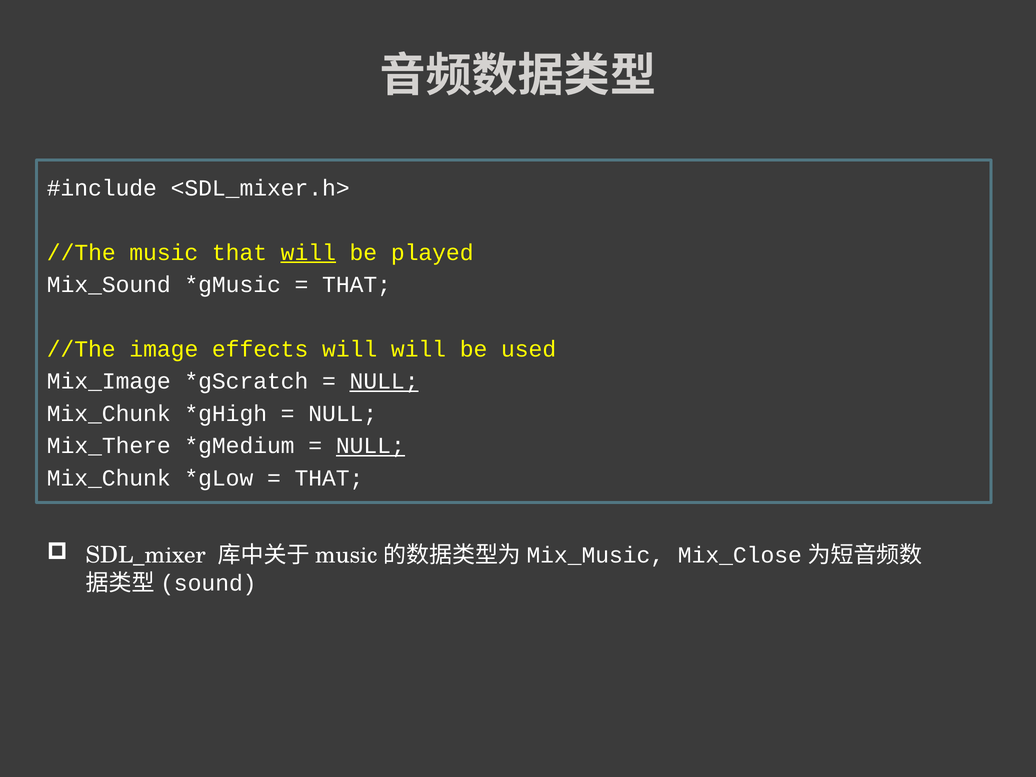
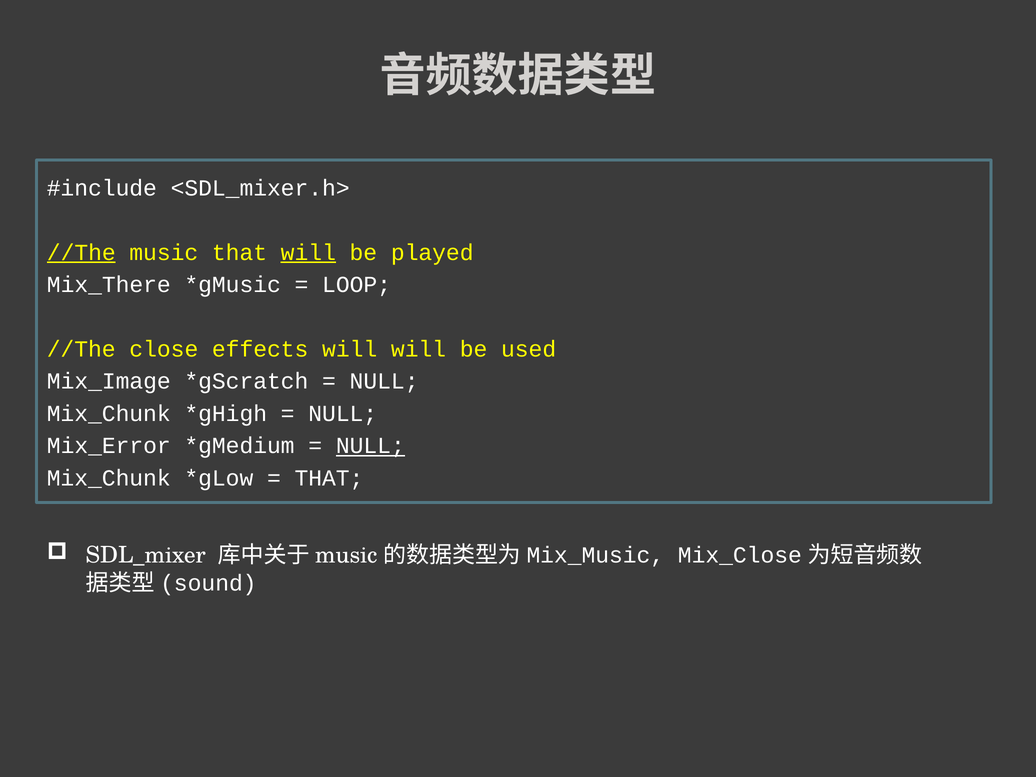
//The underline: none -> present (81, 252)
Mix_Sound: Mix_Sound -> Mix_There (109, 285)
THAT: THAT -> LOOP (357, 285)
image: image -> close (164, 349)
NULL underline: present -> none (384, 381)
Mix_There: Mix_There -> Mix_Error (109, 446)
